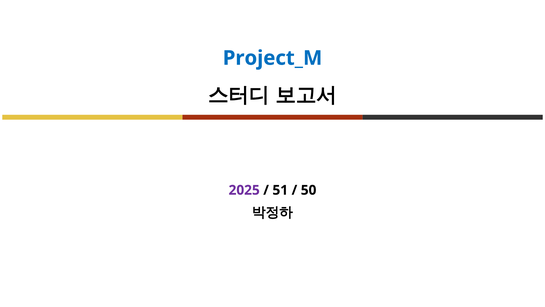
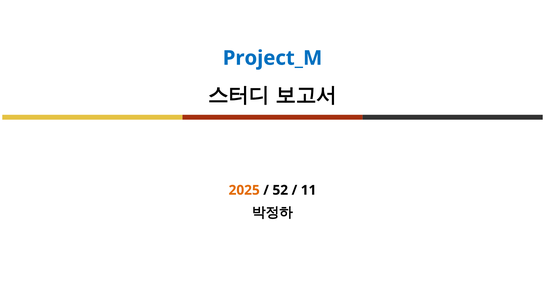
2025 colour: purple -> orange (244, 190)
51: 51 -> 52 (280, 190)
50: 50 -> 11 (309, 190)
